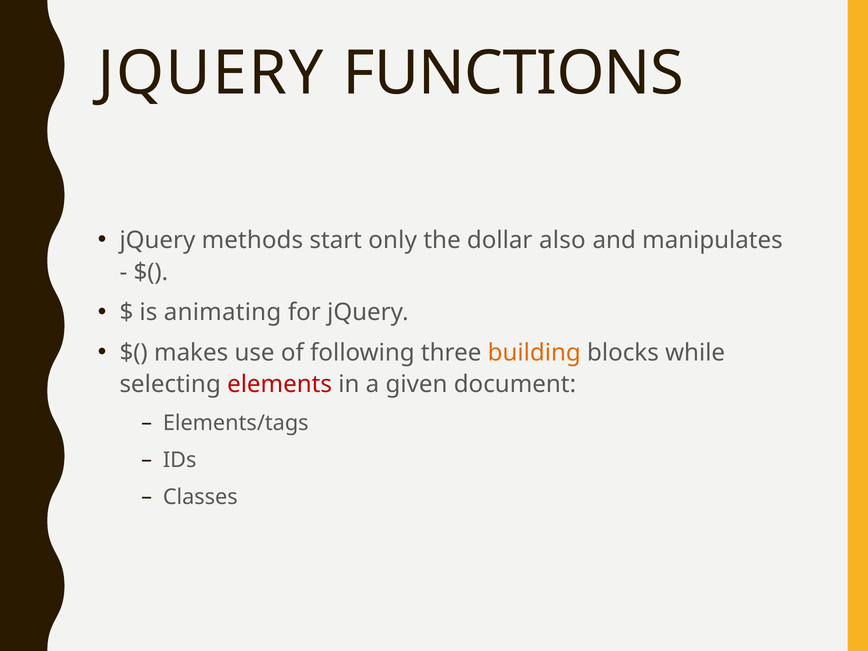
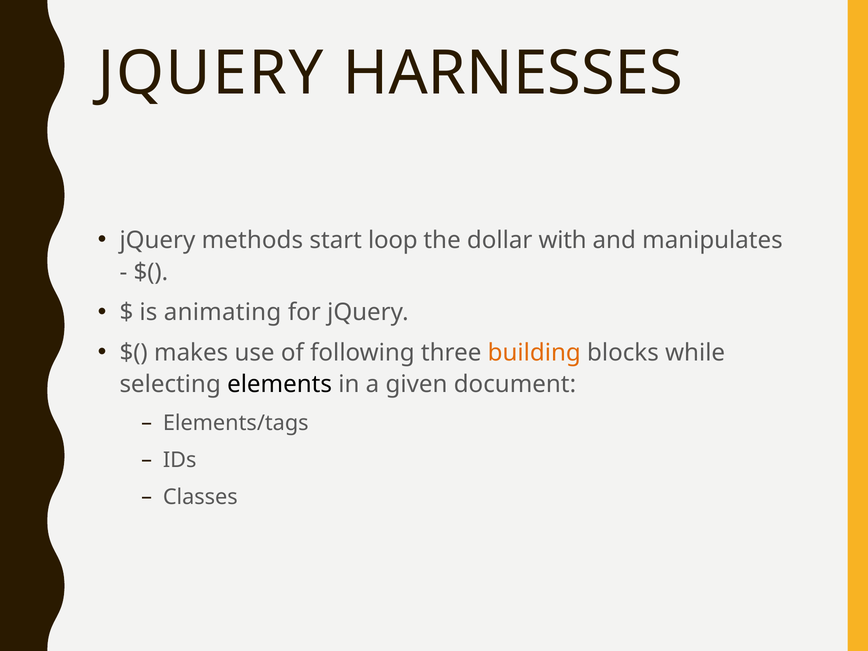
FUNCTIONS: FUNCTIONS -> HARNESSES (513, 73)
only: only -> loop (393, 240)
also: also -> with (563, 240)
elements colour: red -> black (280, 385)
